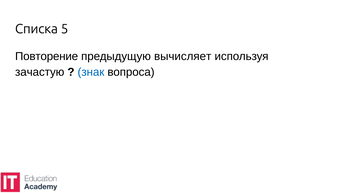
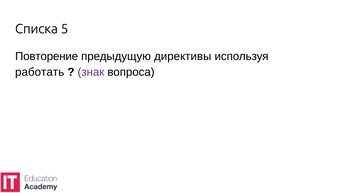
вычисляет: вычисляет -> директивы (183, 56)
зачастую: зачастую -> работать (40, 72)
знак colour: blue -> purple (91, 72)
